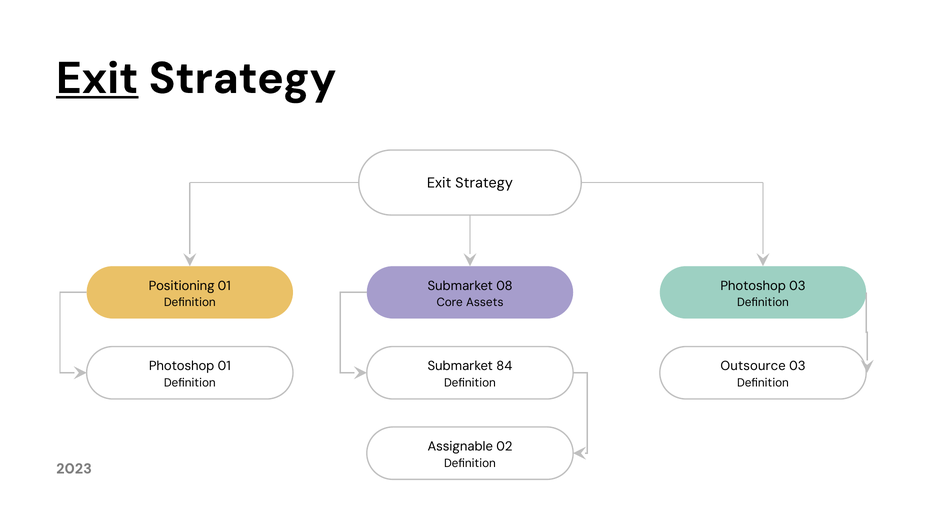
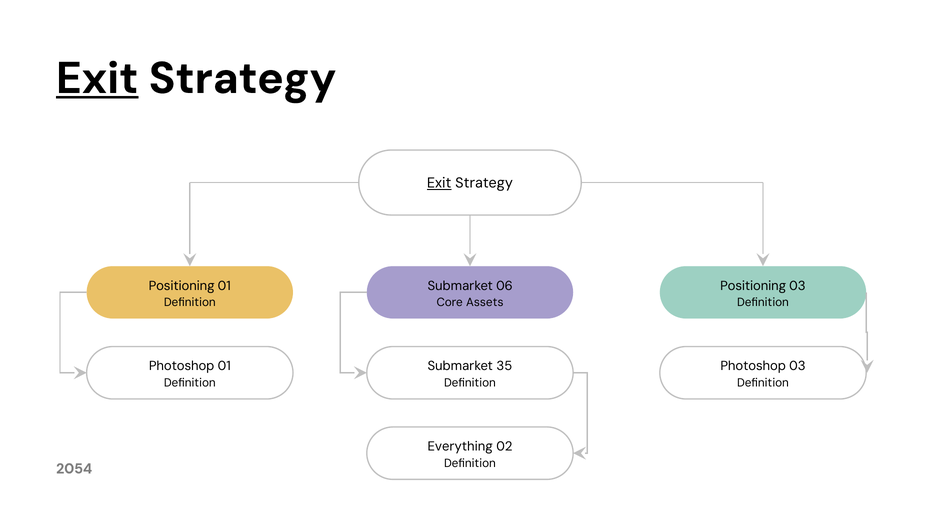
Exit underline: none -> present (439, 183)
08: 08 -> 06 (504, 286)
Photoshop: Photoshop -> Positioning (753, 286)
84: 84 -> 35 (504, 366)
Outsource: Outsource -> Photoshop (753, 366)
Assignable: Assignable -> Everything (460, 446)
2023: 2023 -> 2054 (74, 468)
